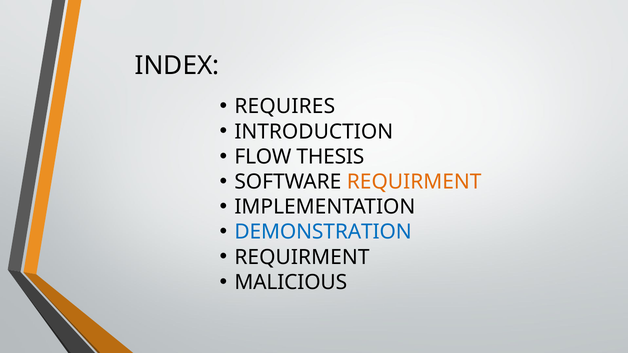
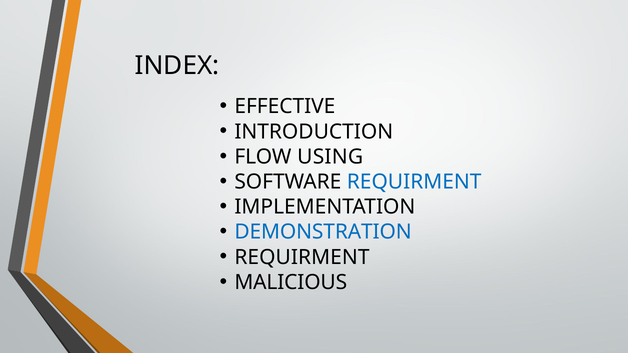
REQUIRES: REQUIRES -> EFFECTIVE (285, 107)
THESIS: THESIS -> USING (330, 157)
REQUIRMENT colour: orange -> blue (414, 182)
